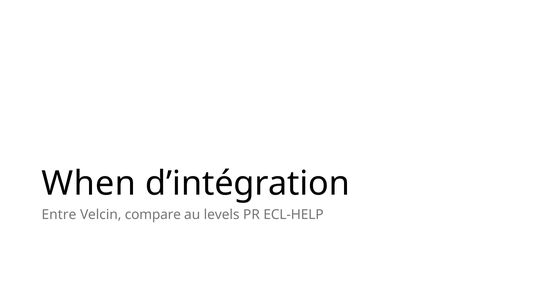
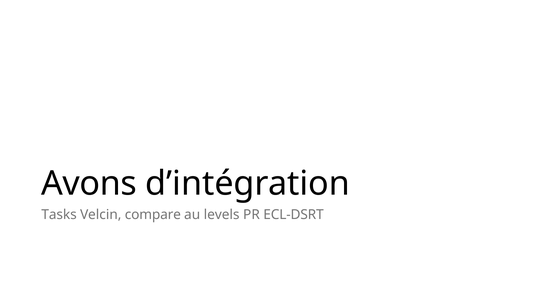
When: When -> Avons (89, 184)
Entre: Entre -> Tasks (59, 215)
ECL-HELP: ECL-HELP -> ECL-DSRT (294, 215)
